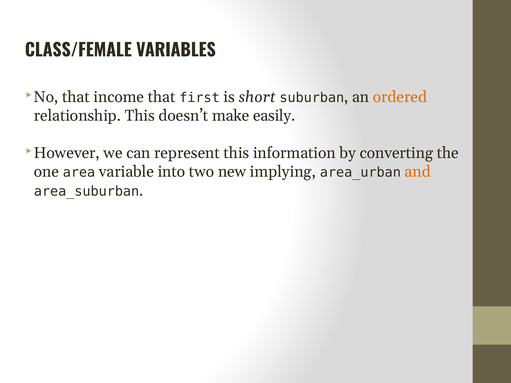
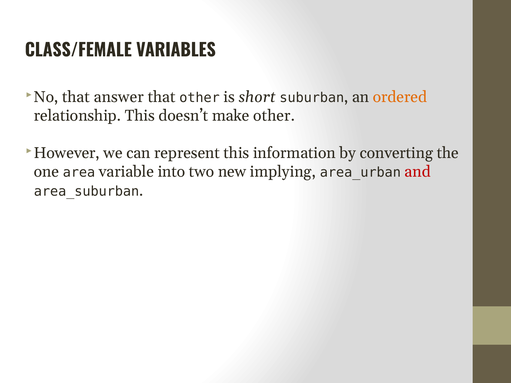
income: income -> answer (119, 97)
that first: first -> other (200, 98)
make easily: easily -> other (274, 116)
and colour: orange -> red (418, 172)
